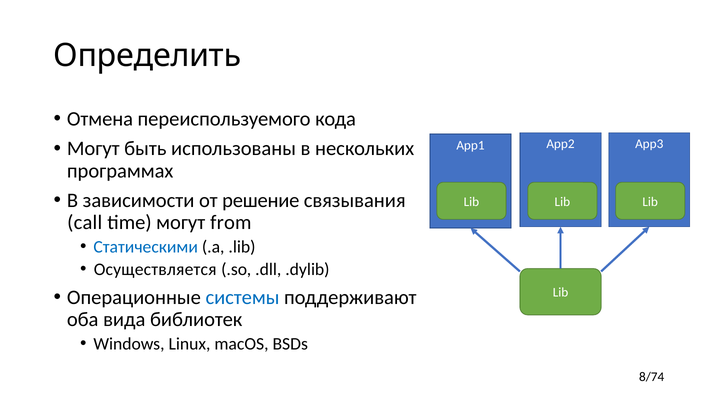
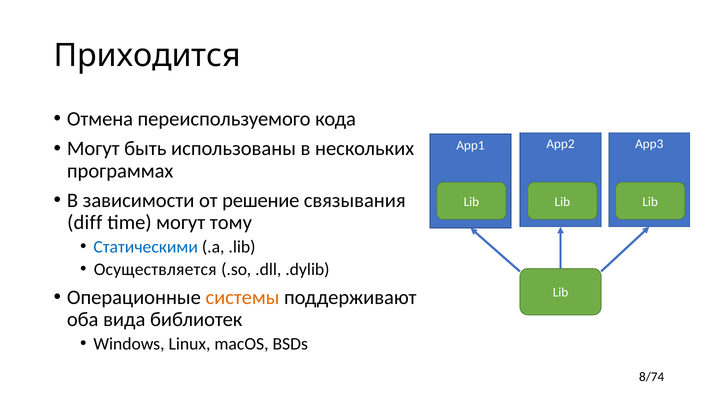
Определить: Определить -> Приходится (147, 55)
call: call -> diff (85, 223)
from: from -> тому (231, 223)
системы colour: blue -> orange (242, 298)
